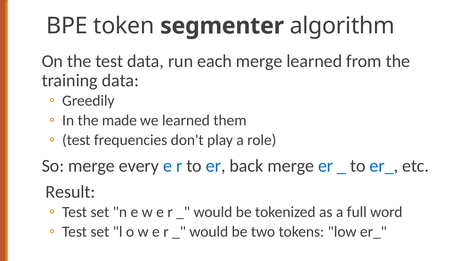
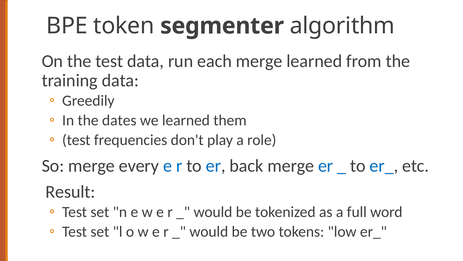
made: made -> dates (119, 120)
